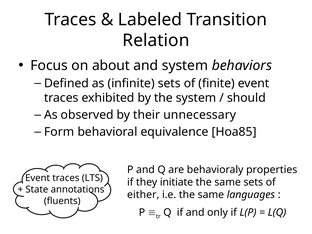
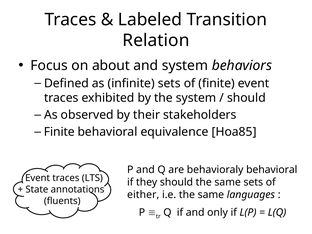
unnecessary: unnecessary -> stakeholders (200, 115)
Form: Form -> Finite (59, 132)
behavioraly properties: properties -> behavioral (272, 170)
they initiate: initiate -> should (176, 182)
